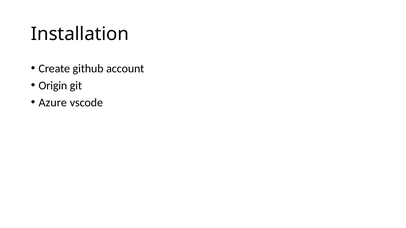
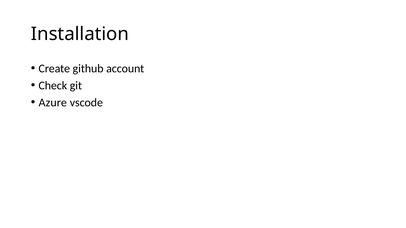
Origin: Origin -> Check (53, 86)
